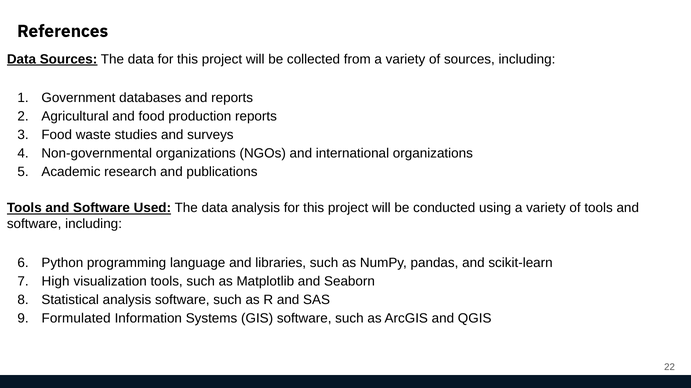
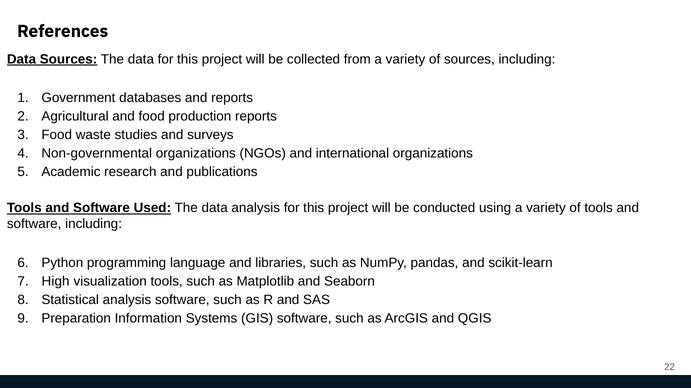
Formulated: Formulated -> Preparation (76, 319)
